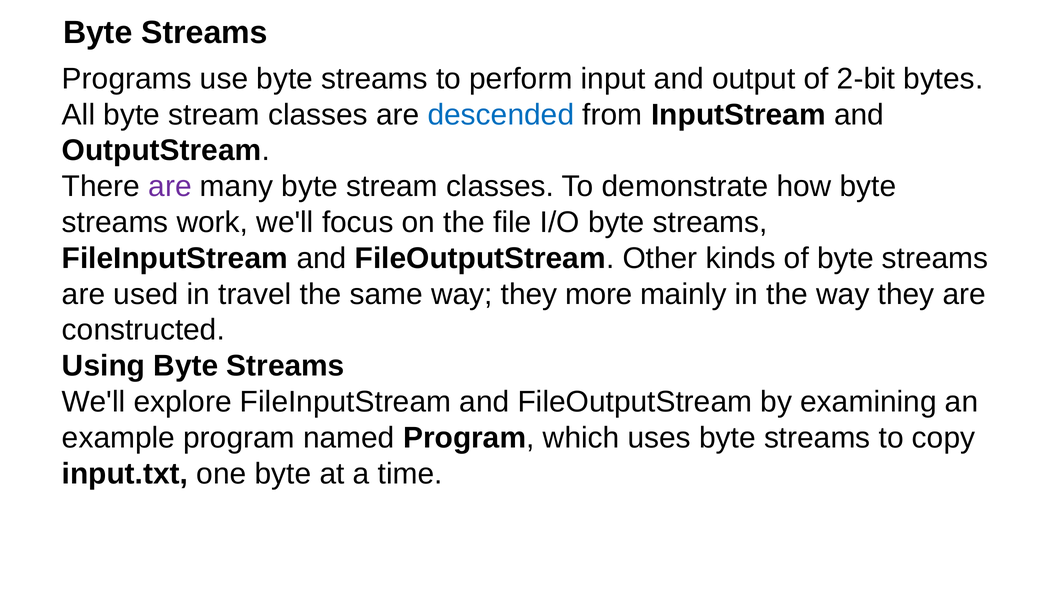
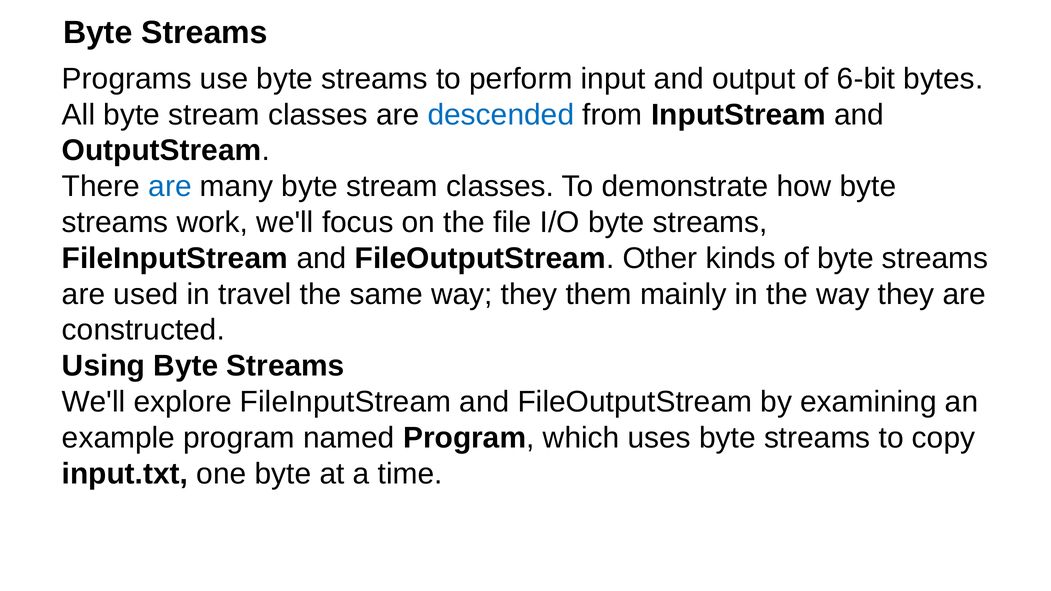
2-bit: 2-bit -> 6-bit (866, 79)
are colour: purple -> blue (170, 187)
more: more -> them (599, 294)
